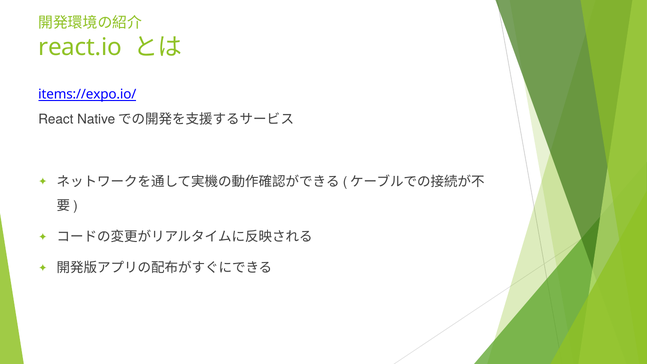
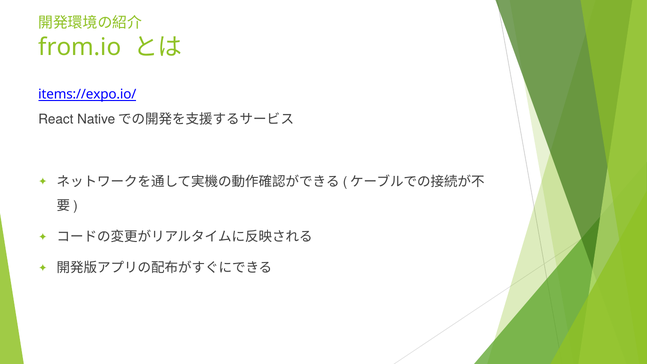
react.io: react.io -> from.io (80, 47)
